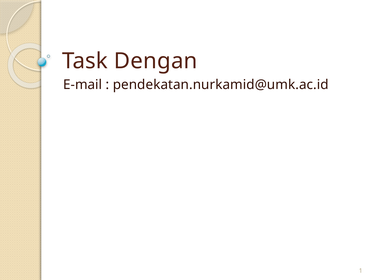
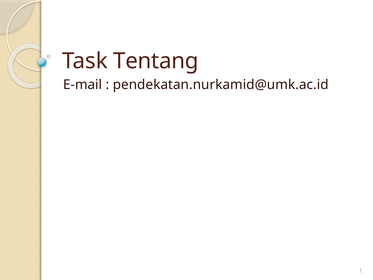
Dengan: Dengan -> Tentang (156, 61)
